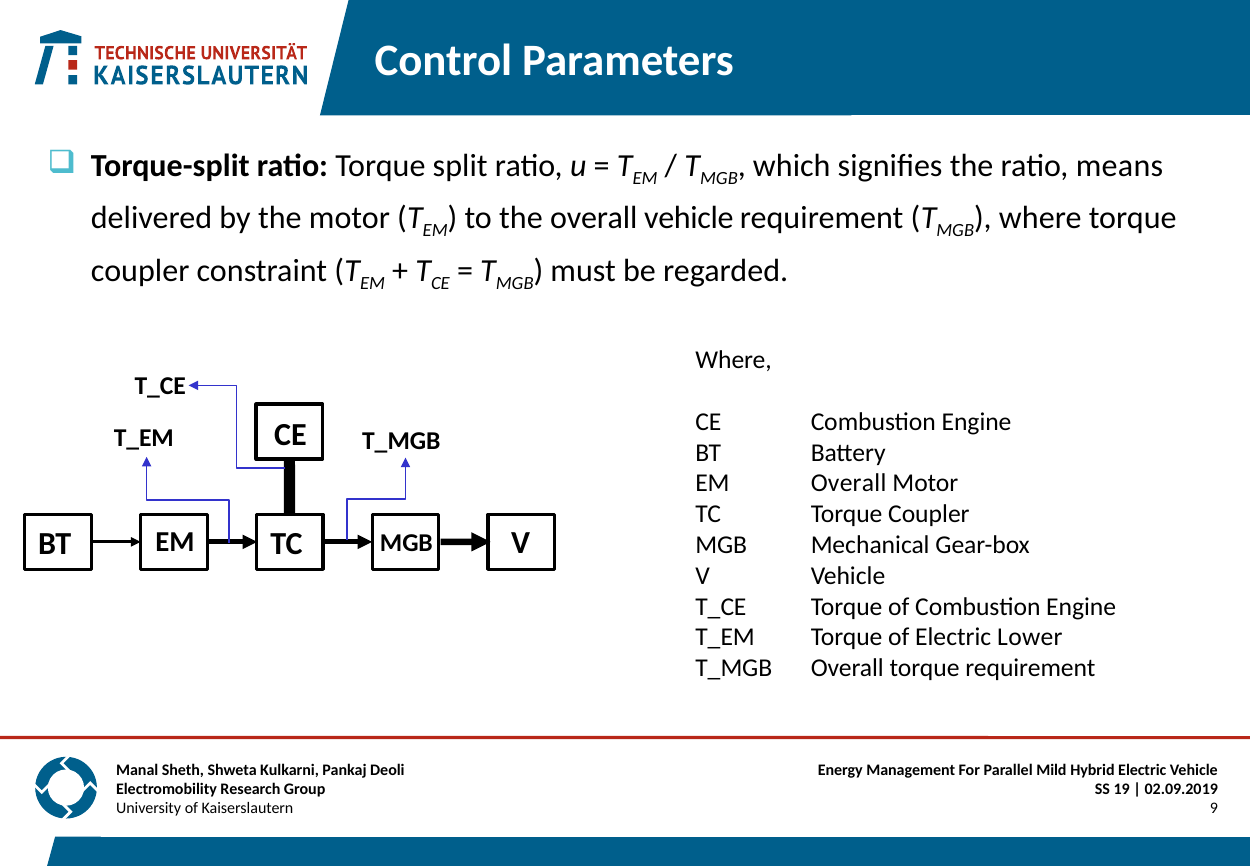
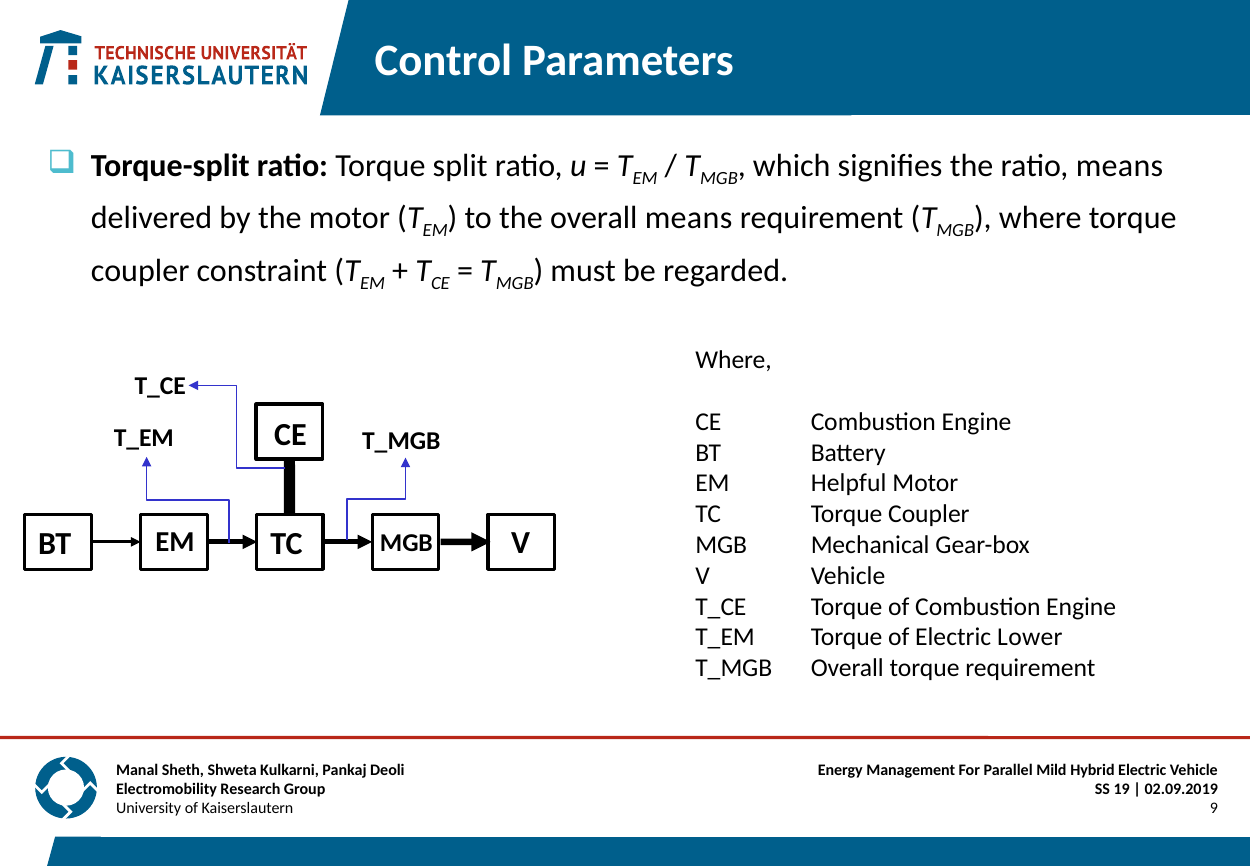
overall vehicle: vehicle -> means (689, 218)
EM Overall: Overall -> Helpful (849, 483)
